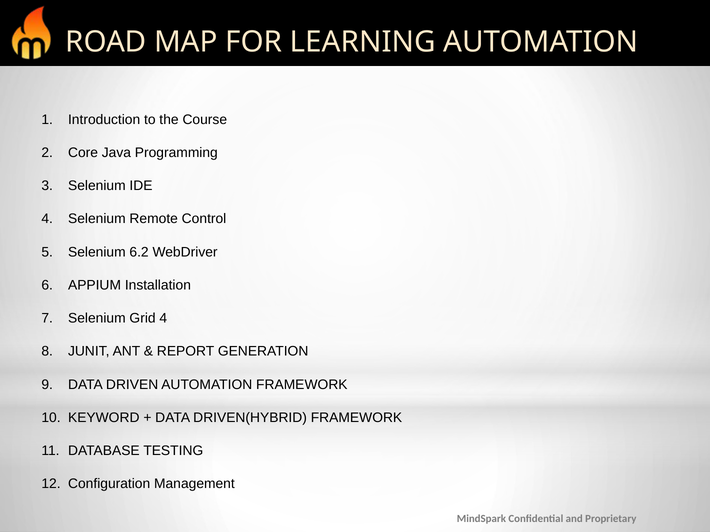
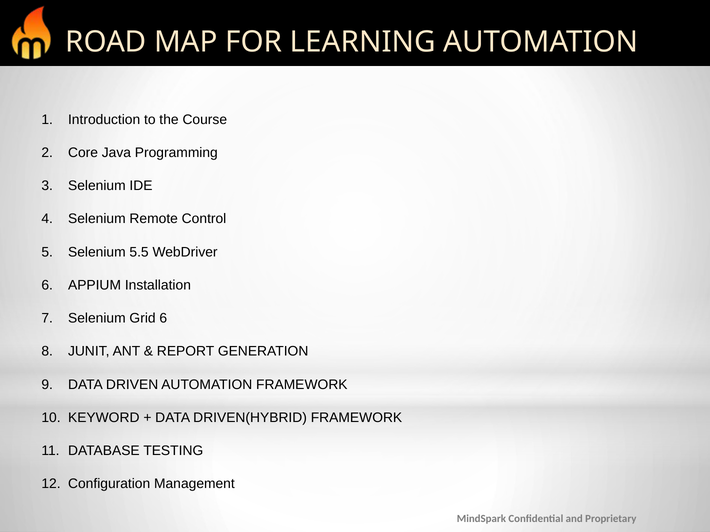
6.2: 6.2 -> 5.5 (139, 252)
Grid 4: 4 -> 6 (163, 319)
